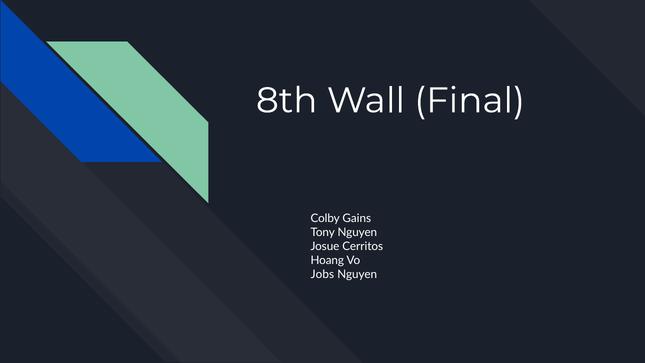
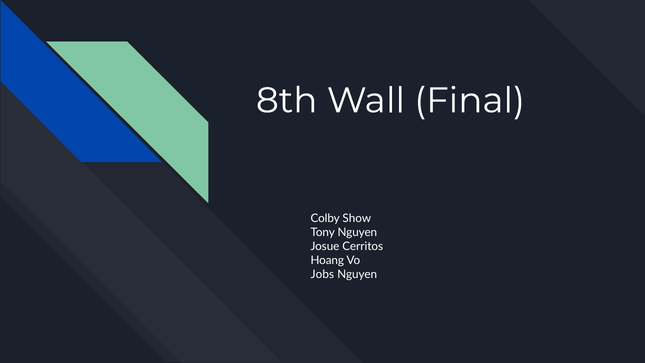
Gains: Gains -> Show (357, 218)
